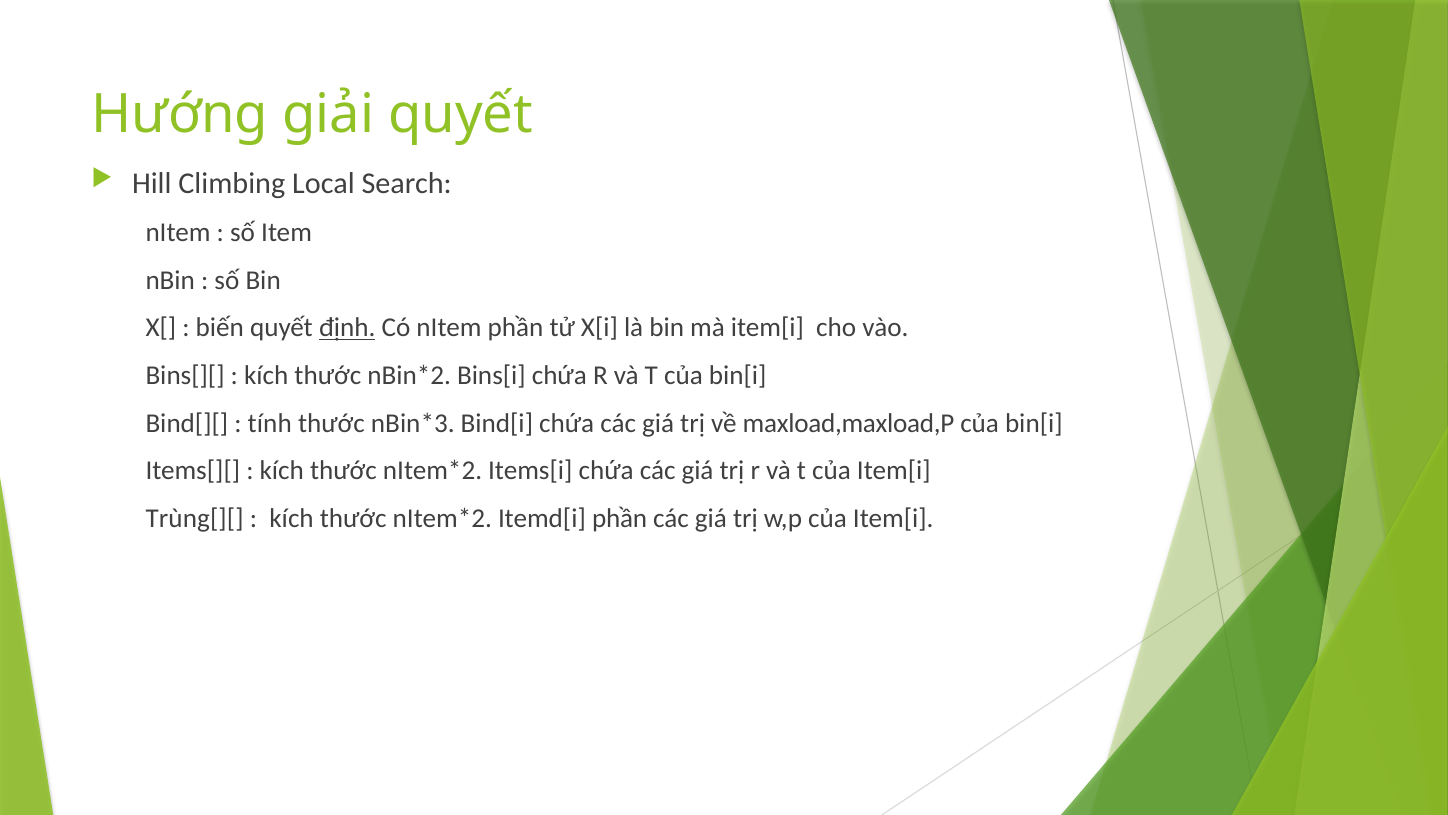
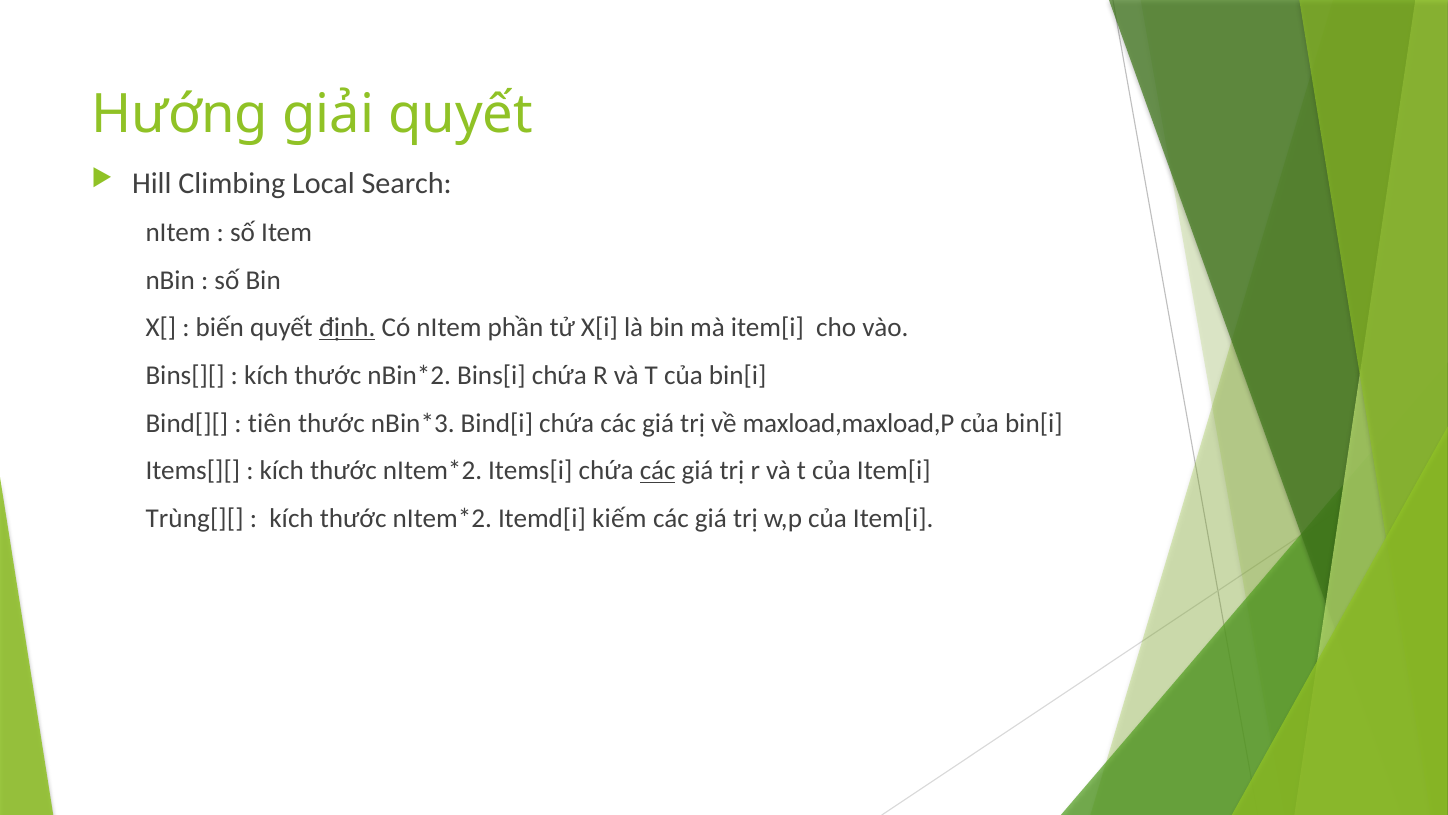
tính: tính -> tiên (270, 423)
các underline: none -> present (658, 471)
Itemd[i phần: phần -> kiếm (619, 518)
